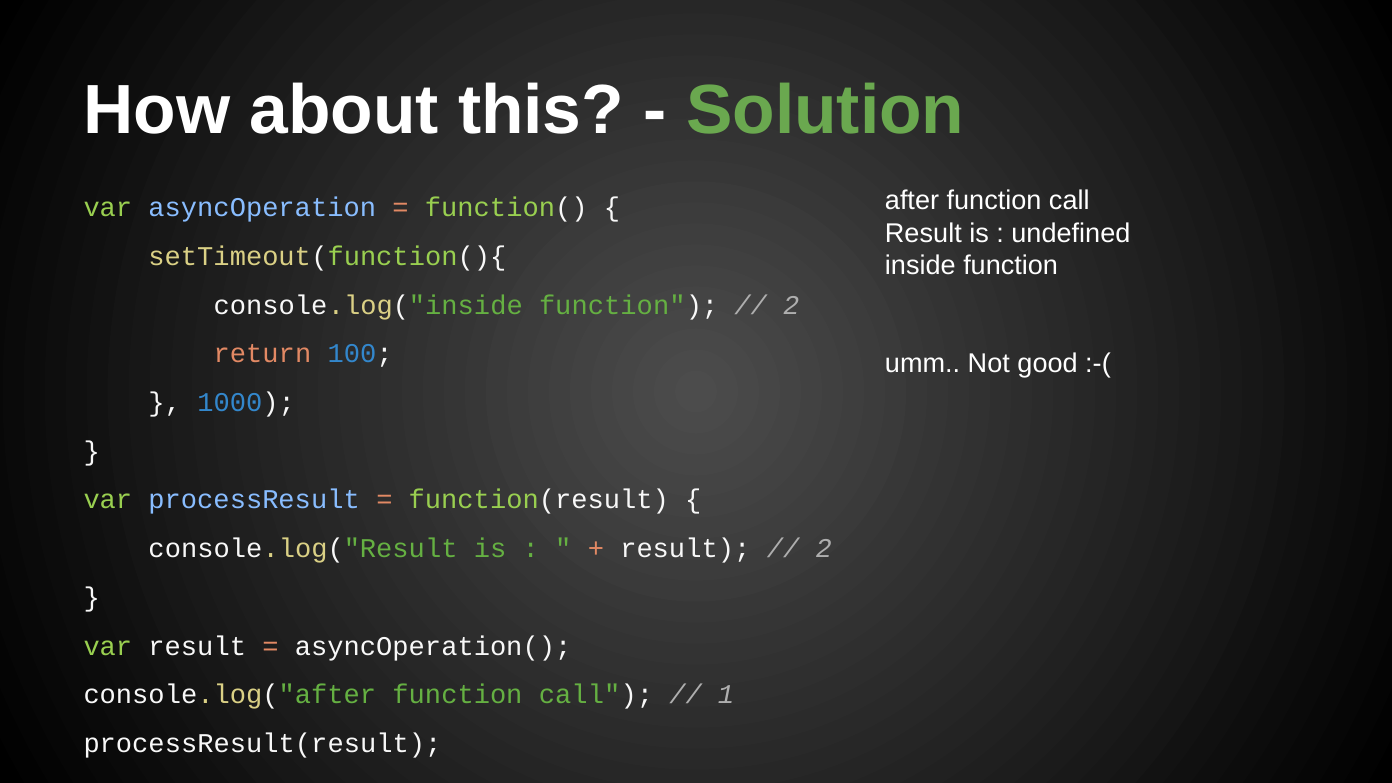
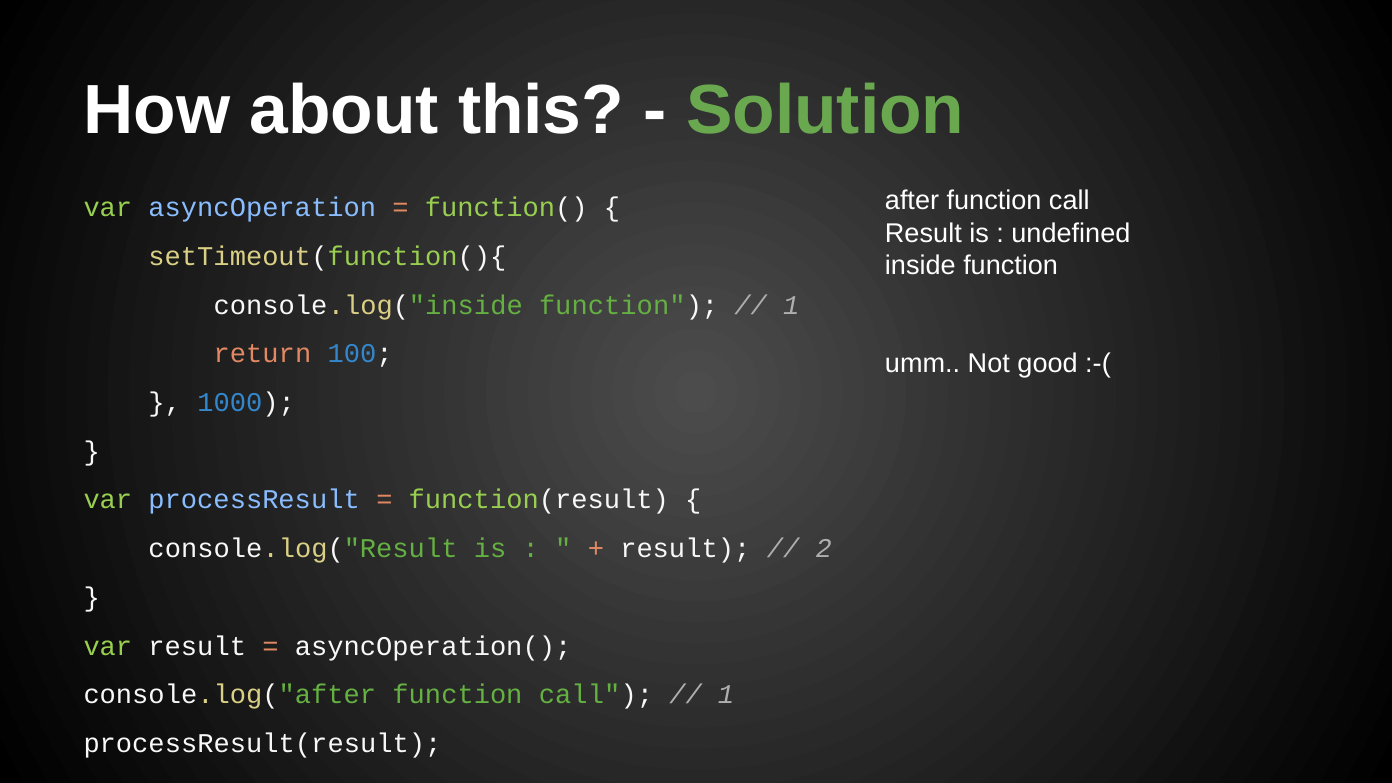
2: 2 -> 1 (791, 305)
